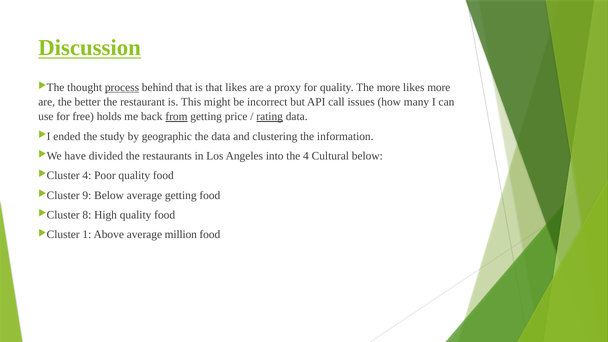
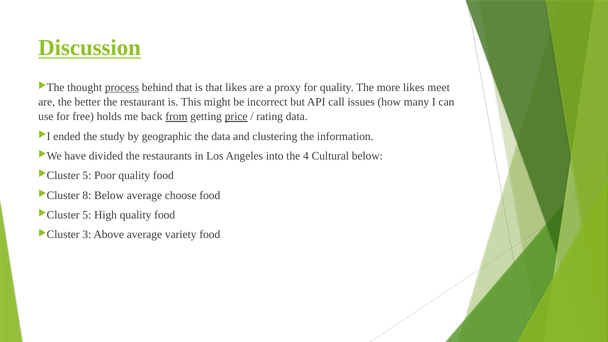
likes more: more -> meet (439, 87)
price underline: none -> present (236, 117)
rating underline: present -> none (270, 117)
4: 4 -> 5 (87, 176)
9: 9 -> 8 (87, 195)
average getting: getting -> choose (181, 195)
8: 8 -> 5 (87, 215)
1: 1 -> 3 (87, 235)
million: million -> variety (181, 235)
